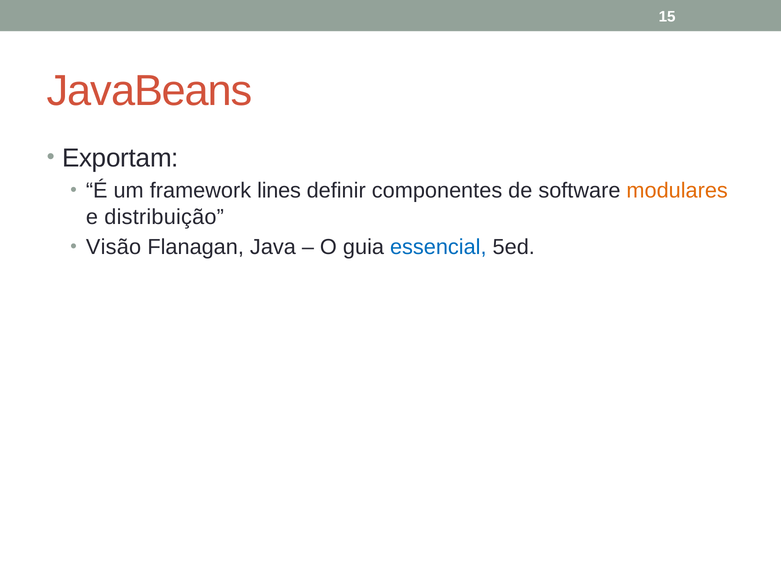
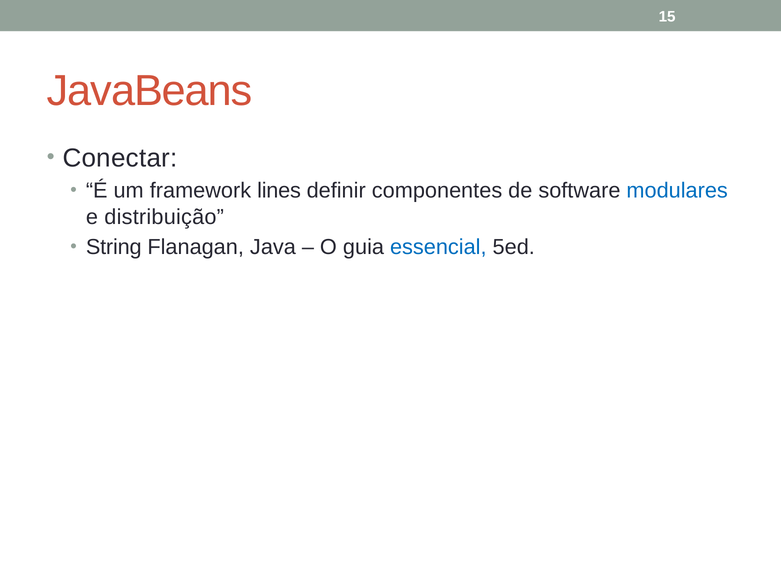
Exportam: Exportam -> Conectar (120, 158)
modulares colour: orange -> blue (677, 191)
Visão: Visão -> String (114, 247)
